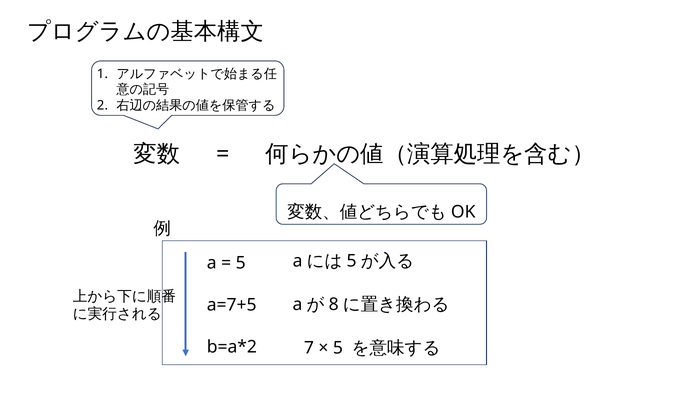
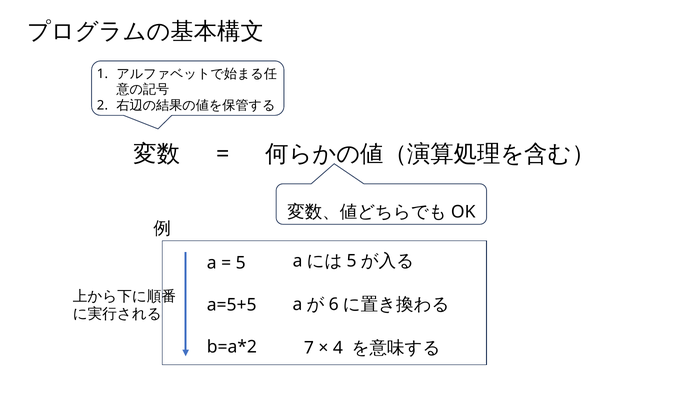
8: 8 -> 6 (334, 304)
a=7+5: a=7+5 -> a=5+5 (232, 305)
5: 5 -> 4 (338, 348)
